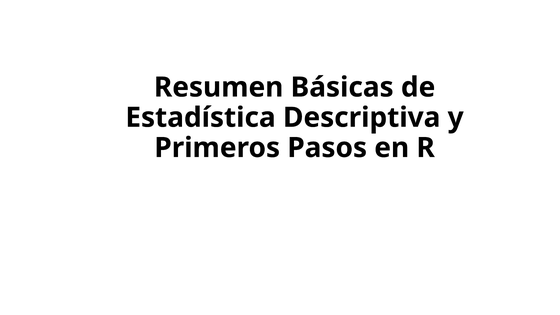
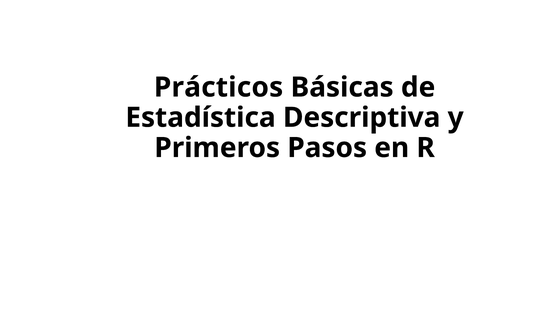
Resumen: Resumen -> Prácticos (219, 87)
